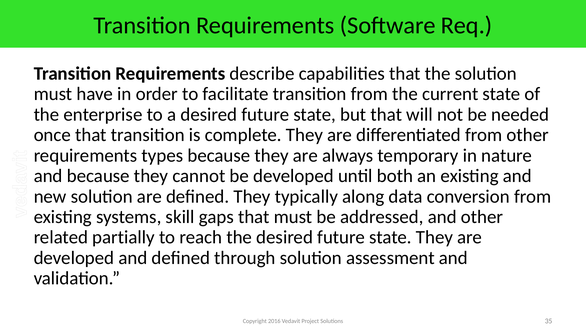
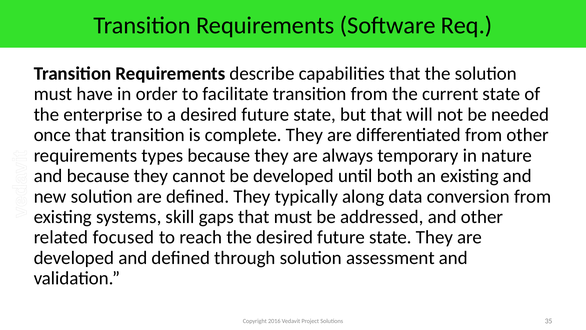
partially: partially -> focused (123, 237)
